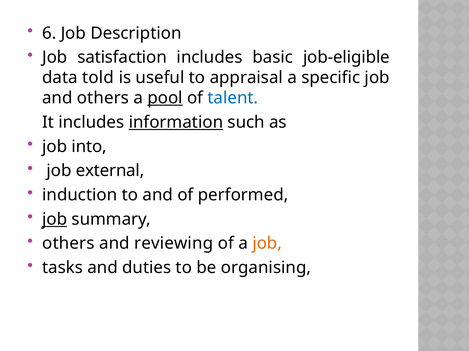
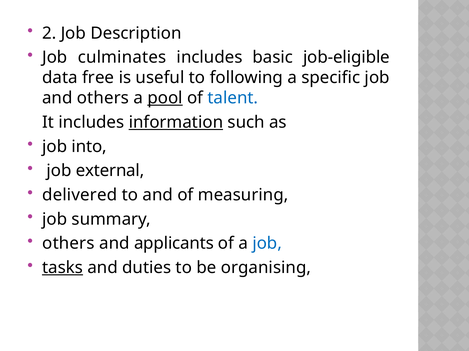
6: 6 -> 2 (49, 33)
satisfaction: satisfaction -> culminates (122, 58)
told: told -> free (98, 78)
appraisal: appraisal -> following (246, 78)
induction: induction -> delivered (80, 195)
performed: performed -> measuring (243, 195)
job underline: present -> none (55, 220)
reviewing: reviewing -> applicants (174, 244)
job colour: orange -> blue (267, 244)
tasks underline: none -> present (63, 268)
